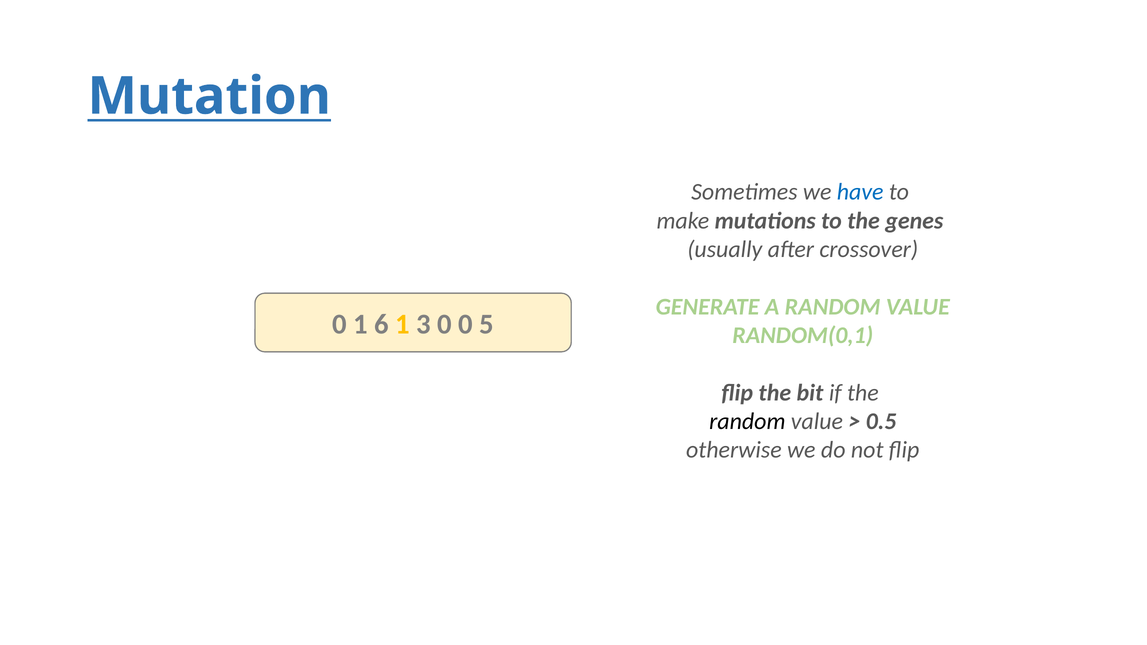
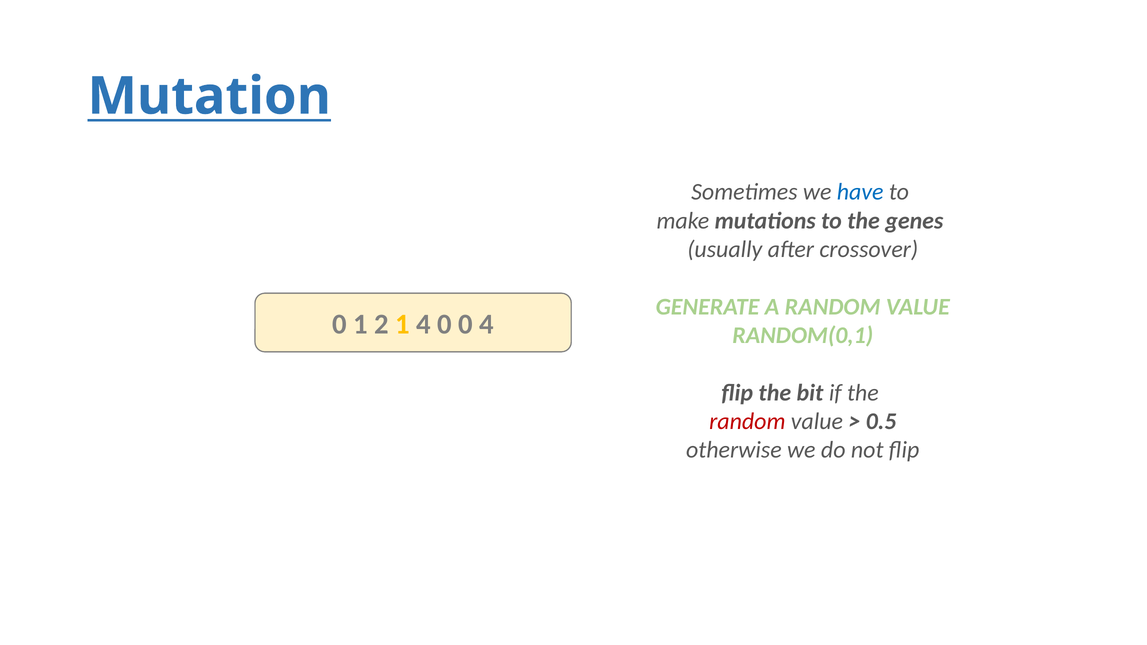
6: 6 -> 2 (382, 325)
1 3: 3 -> 4 (424, 325)
0 5: 5 -> 4 (486, 325)
random colour: black -> red (747, 422)
